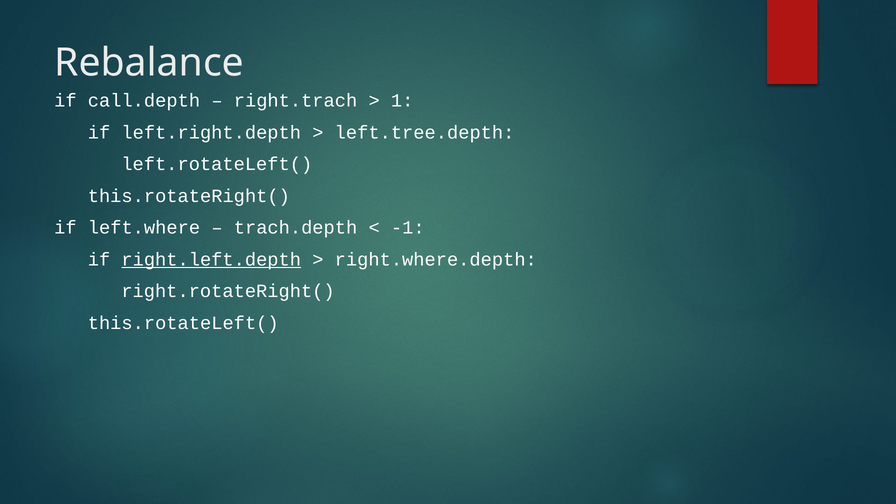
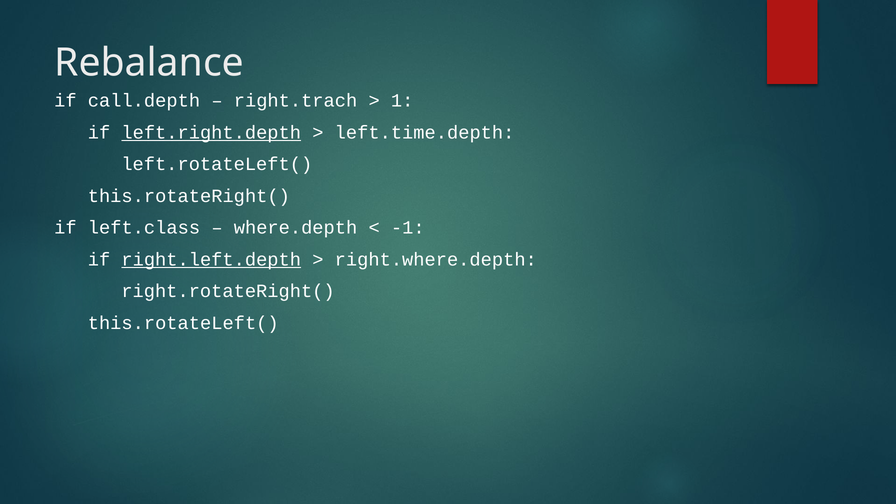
left.right.depth underline: none -> present (211, 132)
left.tree.depth: left.tree.depth -> left.time.depth (425, 132)
left.where: left.where -> left.class (144, 228)
trach.depth: trach.depth -> where.depth (296, 228)
